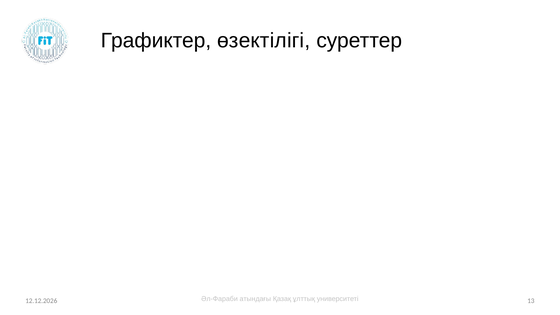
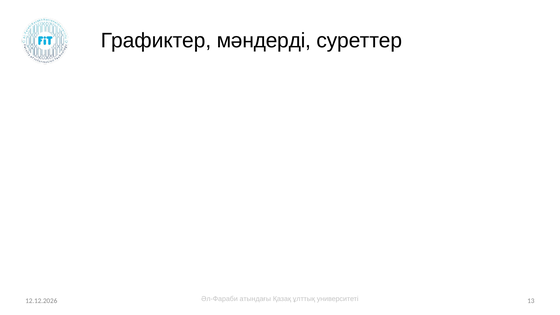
өзектілігі: өзектілігі -> мәндерді (264, 41)
